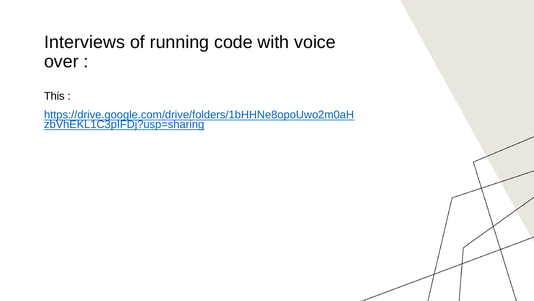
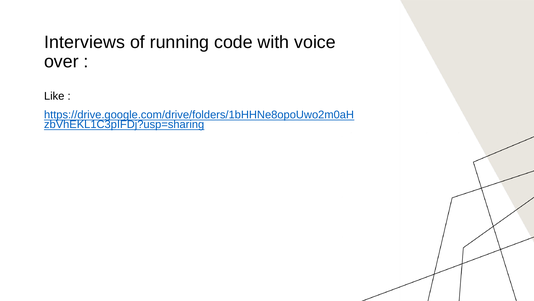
This: This -> Like (54, 96)
